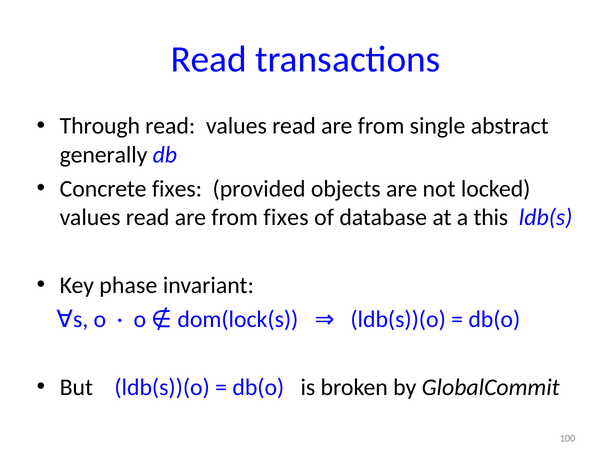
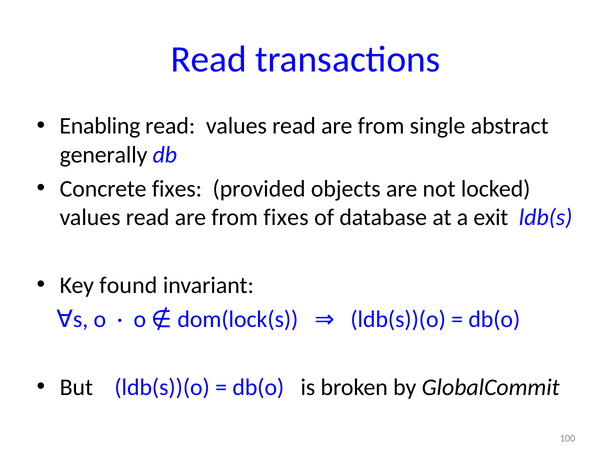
Through: Through -> Enabling (100, 126)
this: this -> exit (491, 217)
phase: phase -> found (128, 285)
